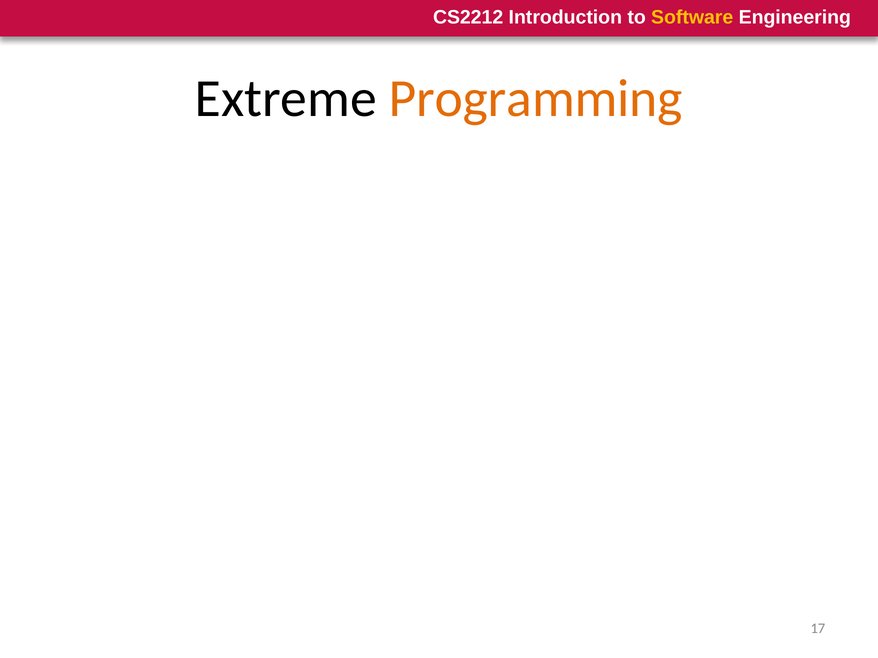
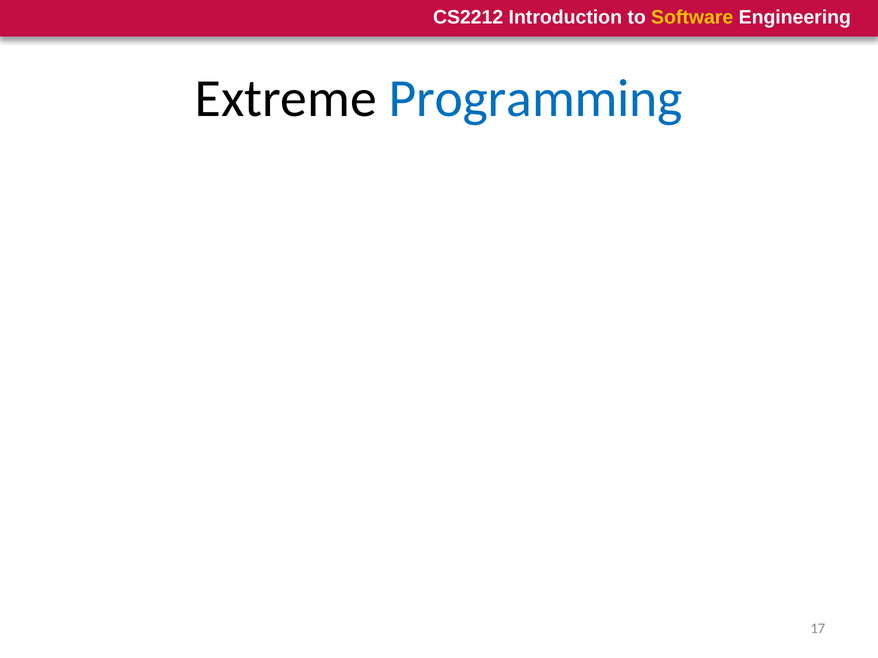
Programming colour: orange -> blue (536, 99)
